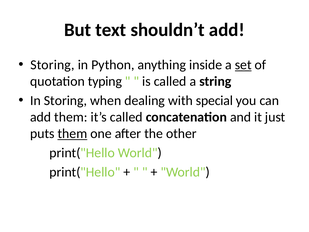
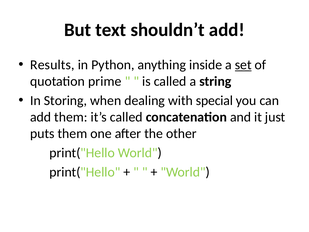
Storing: Storing -> Results (52, 65)
typing: typing -> prime (105, 81)
them underline: present -> none (72, 134)
